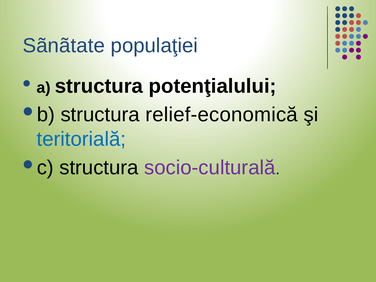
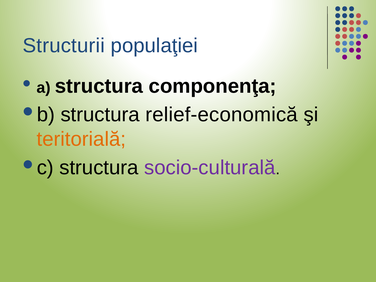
Sãnãtate: Sãnãtate -> Structurii (64, 46)
potenţialului: potenţialului -> componenţa (213, 86)
teritorială colour: blue -> orange (81, 139)
